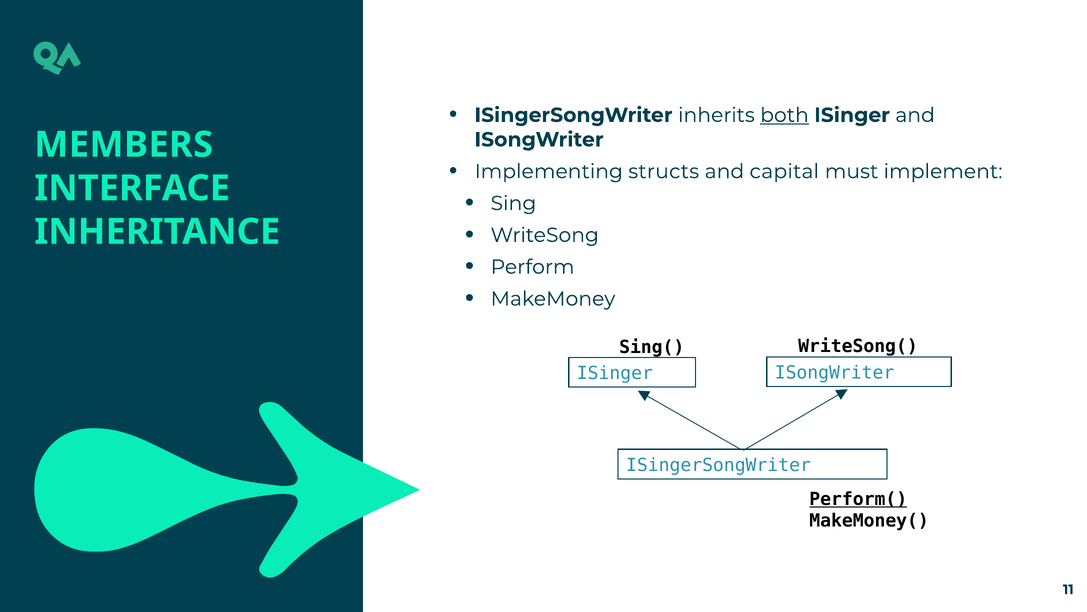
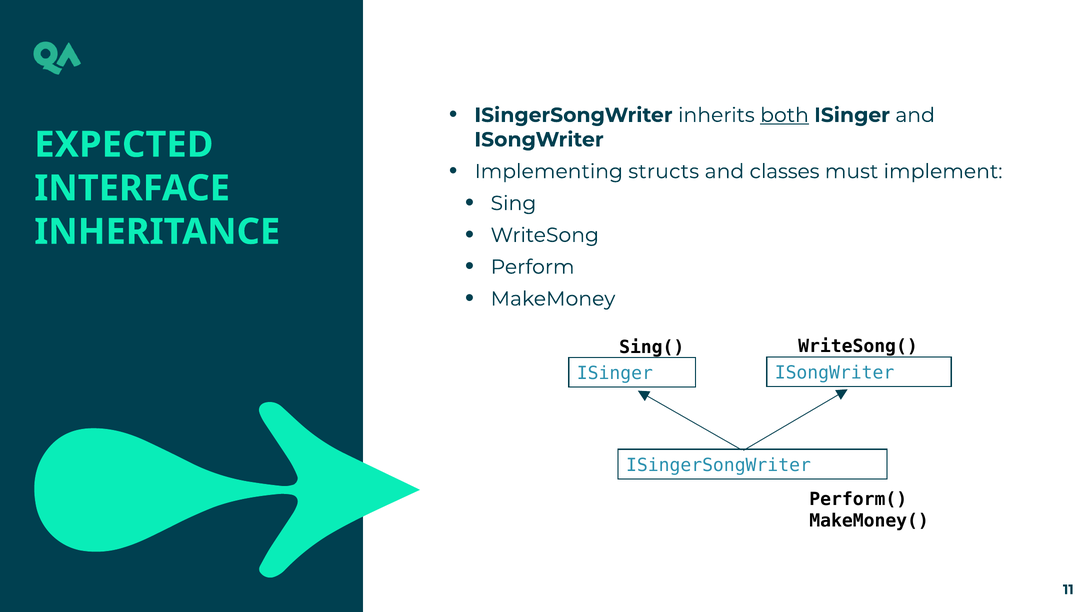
MEMBERS: MEMBERS -> EXPECTED (124, 145)
capital: capital -> classes (785, 171)
Perform( underline: present -> none (858, 499)
